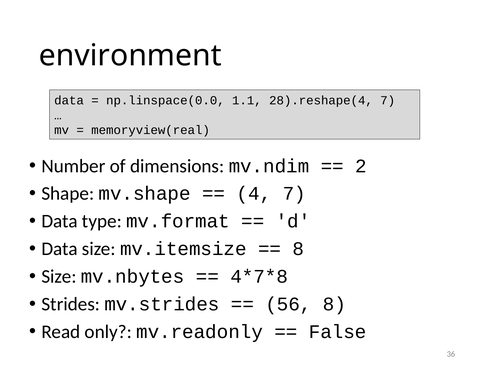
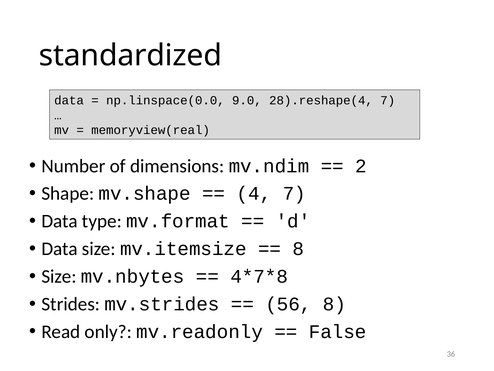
environment: environment -> standardized (130, 55)
1.1: 1.1 -> 9.0 (247, 100)
